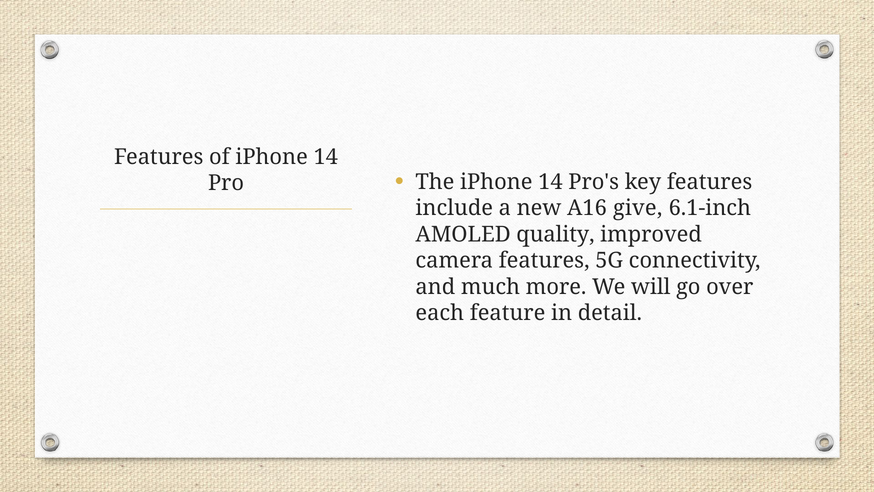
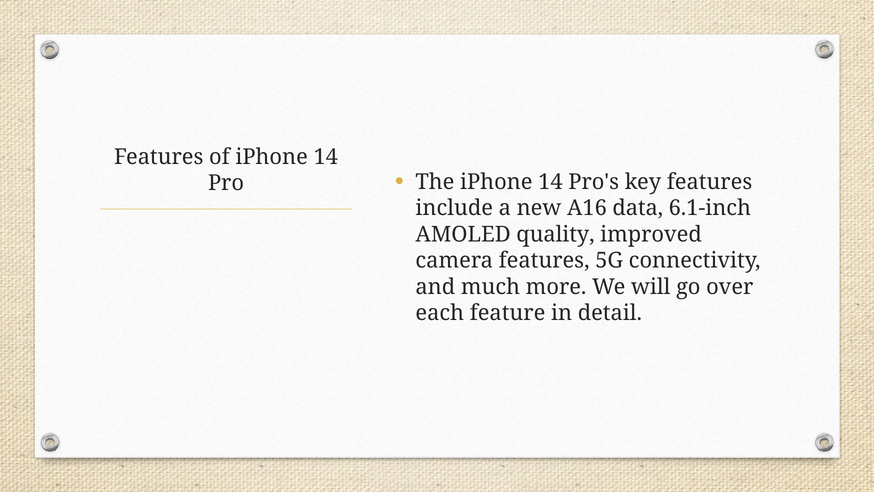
give: give -> data (638, 208)
